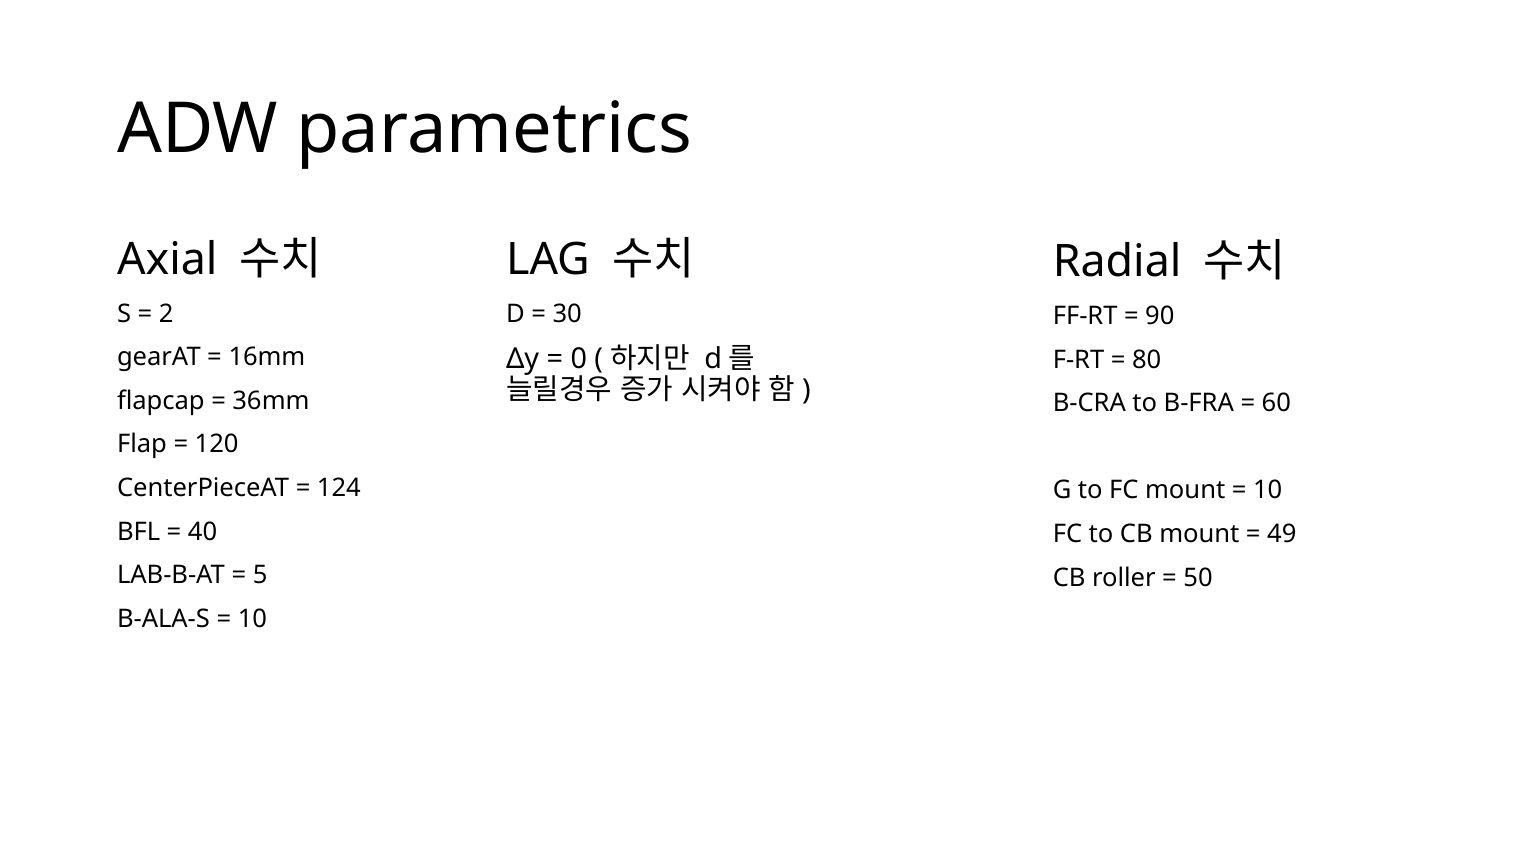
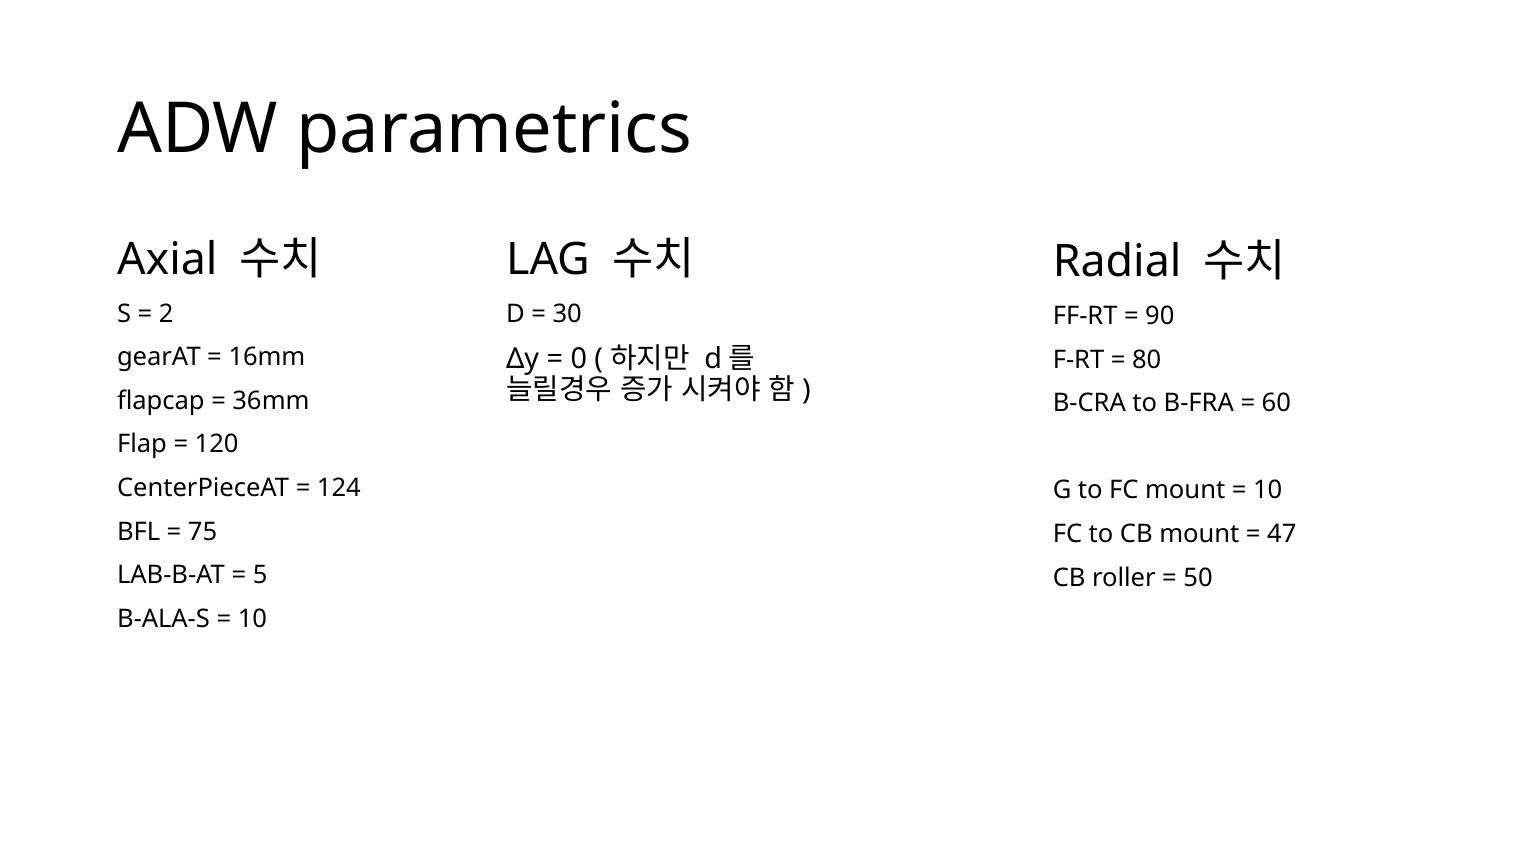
40: 40 -> 75 (203, 532)
49: 49 -> 47 (1282, 534)
